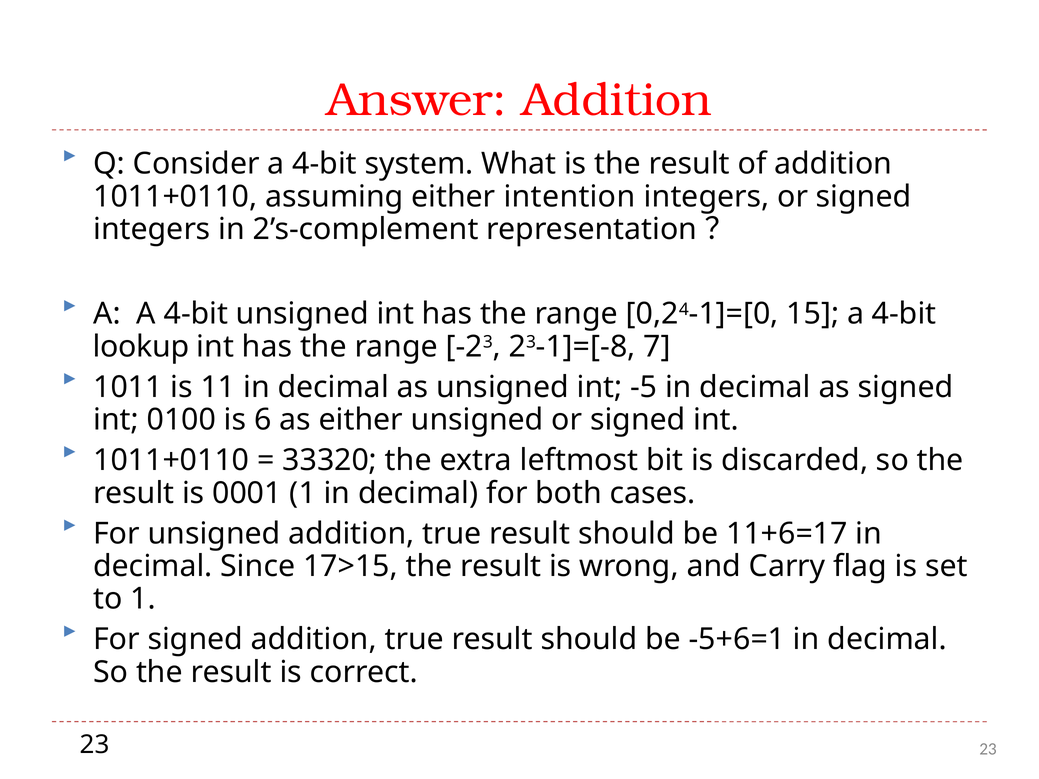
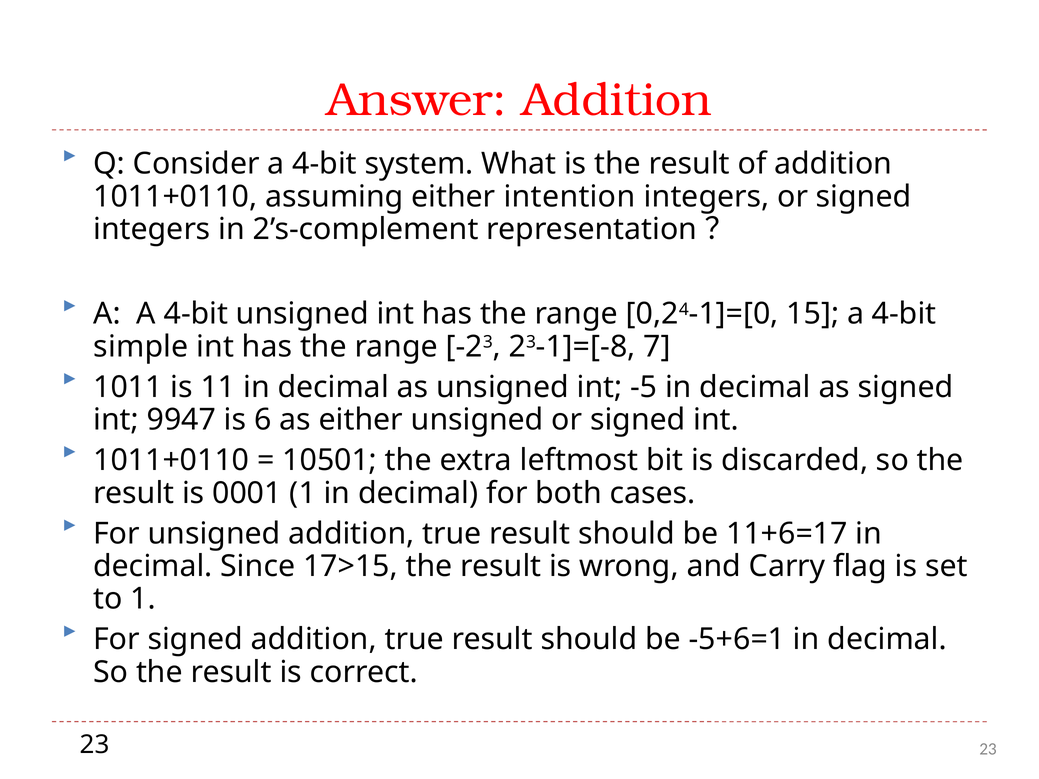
lookup: lookup -> simple (141, 347)
0100: 0100 -> 9947 (181, 420)
33320: 33320 -> 10501 (330, 460)
